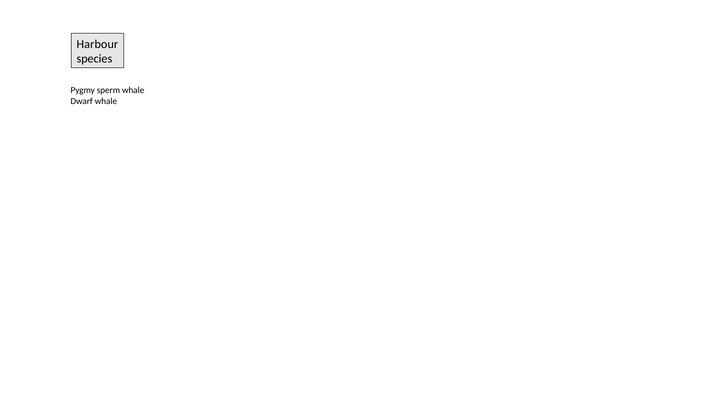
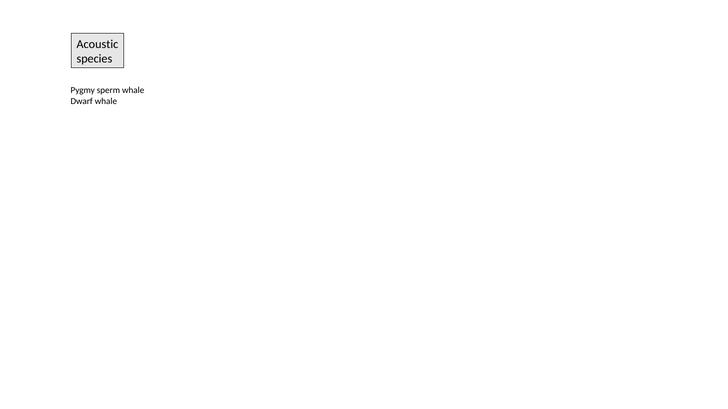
Harbour: Harbour -> Acoustic (97, 44)
